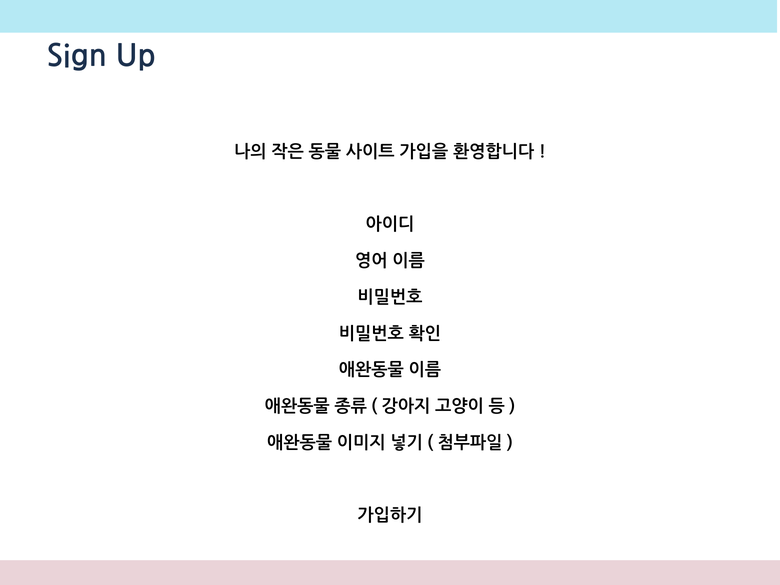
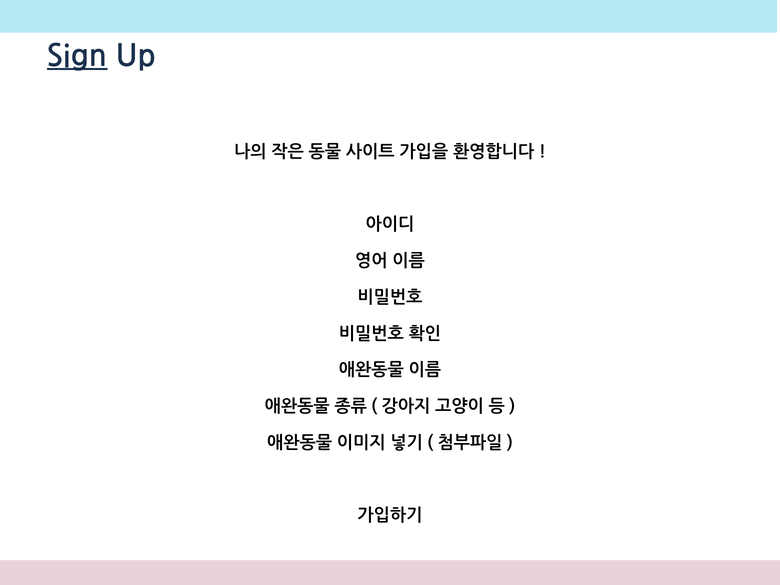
Sign underline: none -> present (77, 56)
